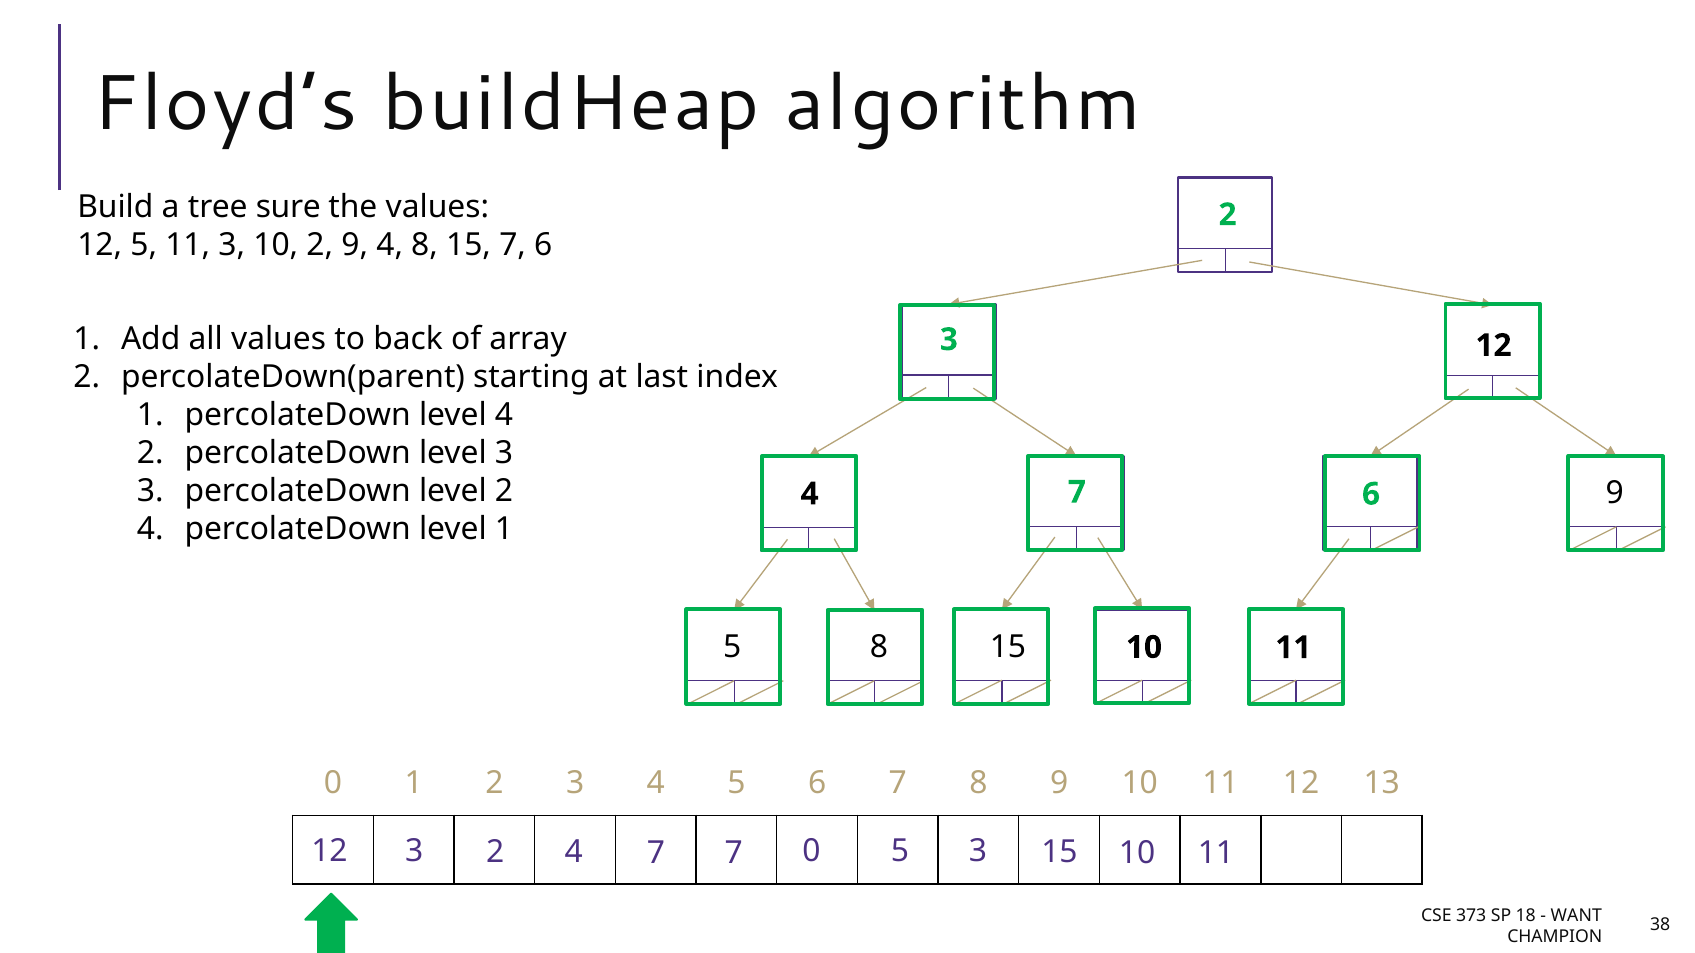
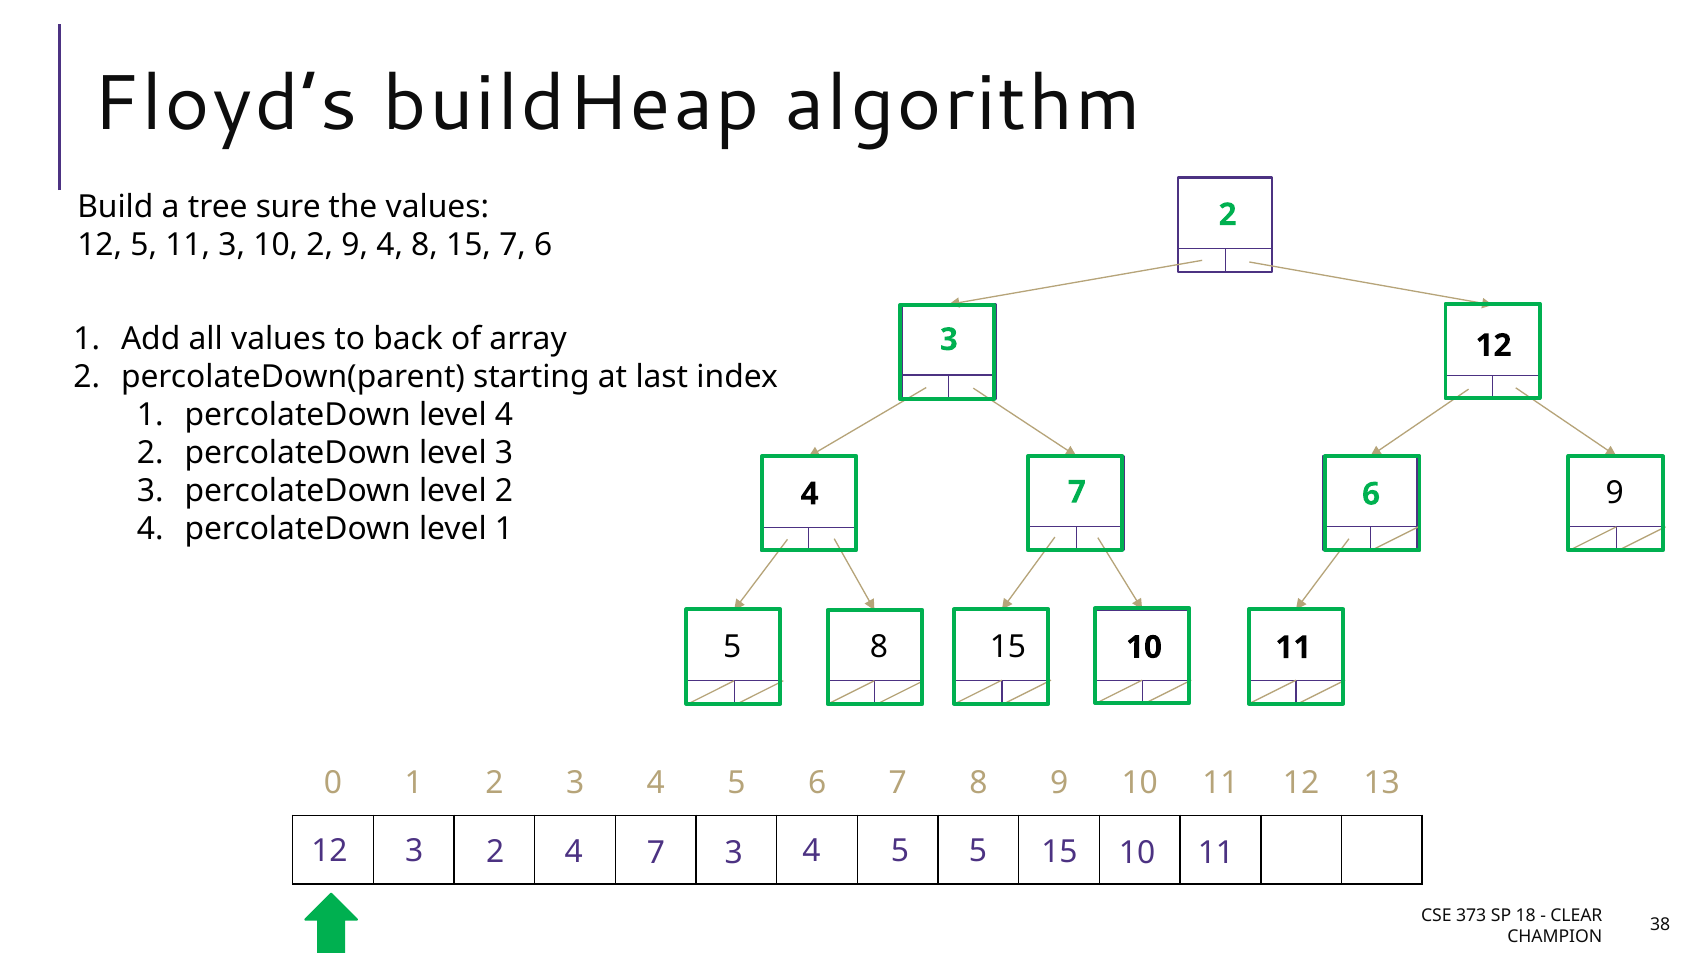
3: 3 -> 5 (978, 851)
0: 0 -> 4 (812, 851)
7 7: 7 -> 3 (734, 853)
WANT: WANT -> CLEAR (1576, 916)
